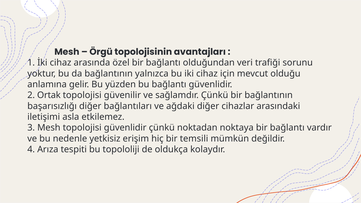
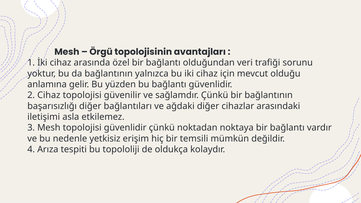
2 Ortak: Ortak -> Cihaz (49, 95)
